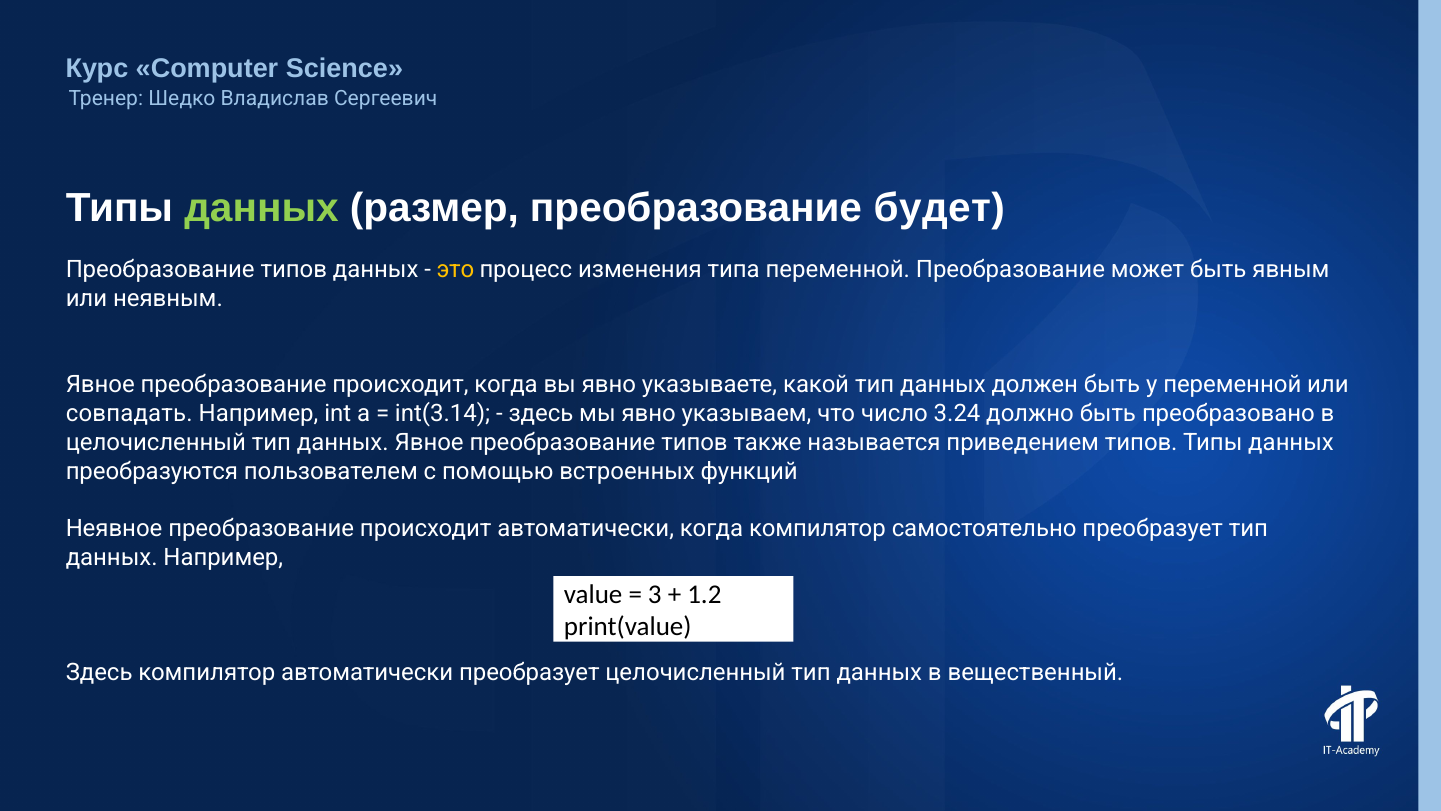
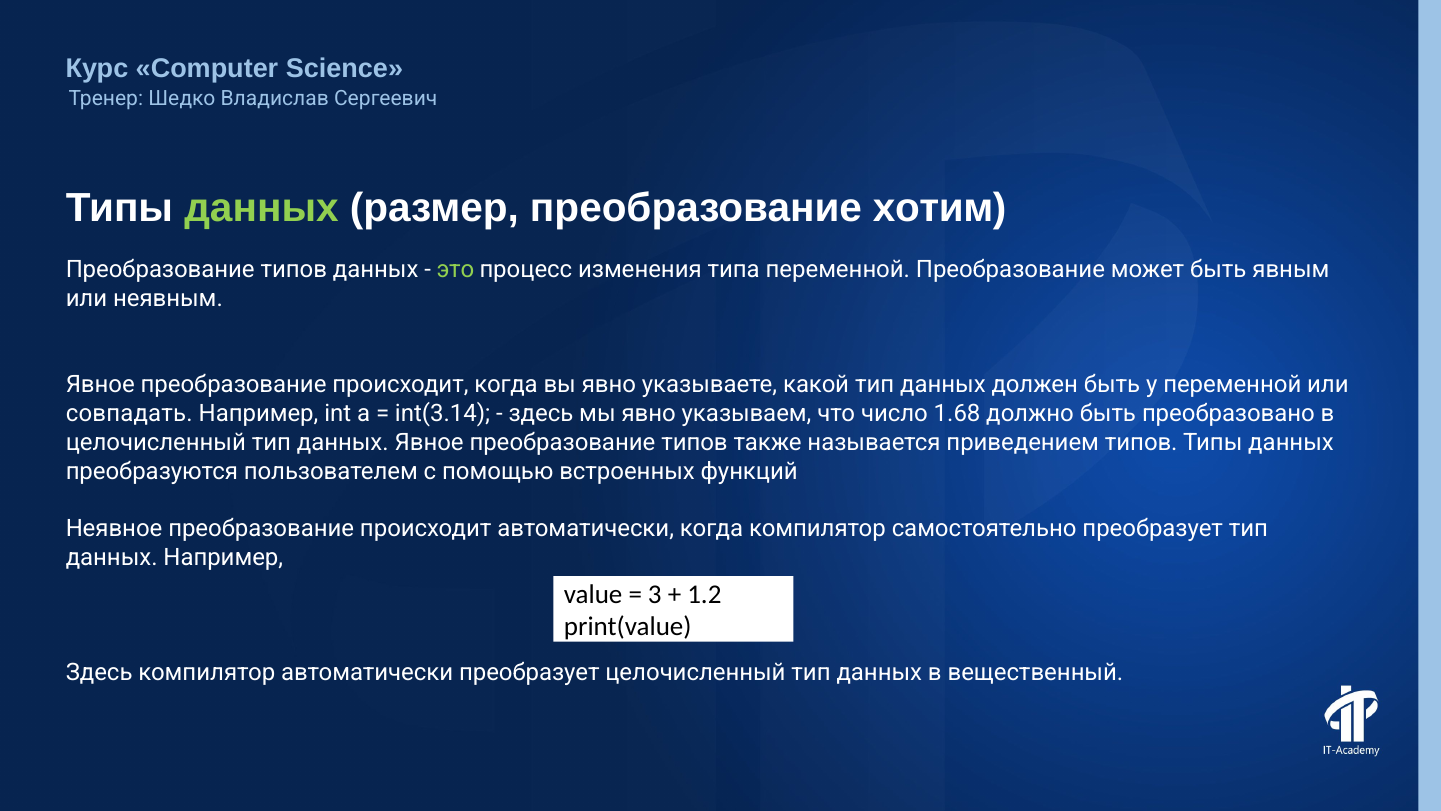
будет: будет -> хотим (940, 208)
это colour: yellow -> light green (455, 269)
3.24: 3.24 -> 1.68 (957, 413)
